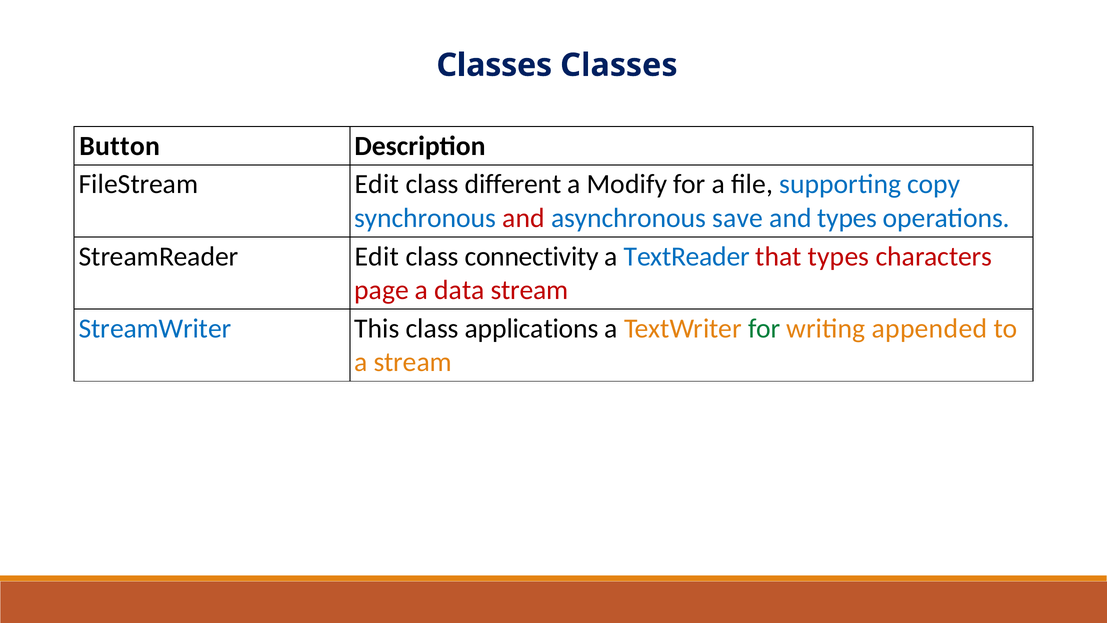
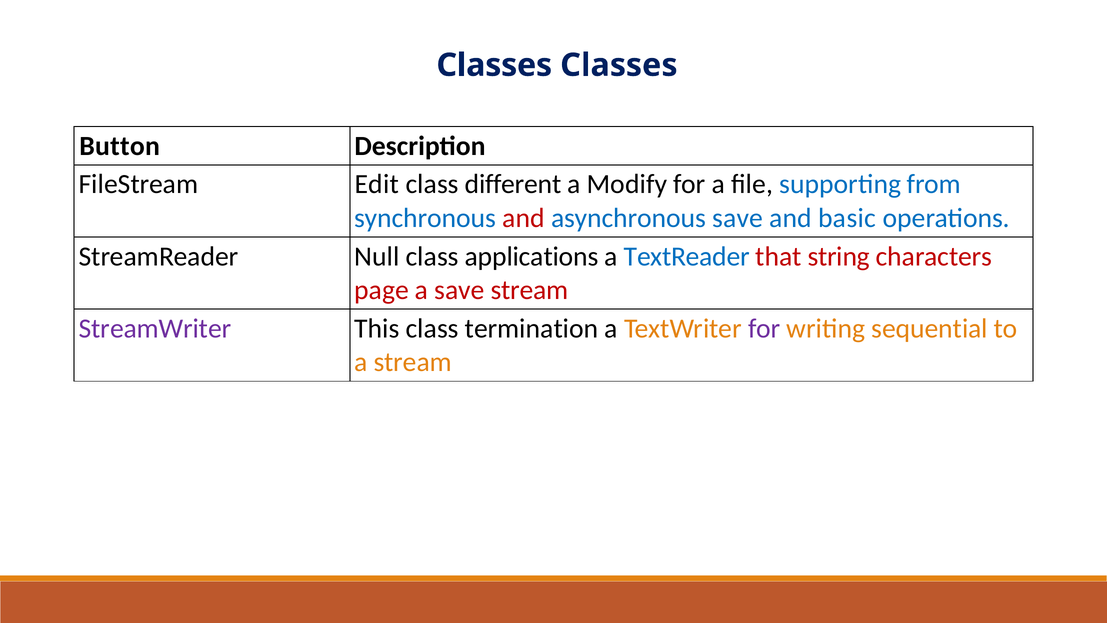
copy: copy -> from (934, 184)
and types: types -> basic (847, 218)
StreamReader Edit: Edit -> Null (377, 256)
connectivity: connectivity -> applications (532, 256)
that types: types -> string (839, 256)
a data: data -> save (459, 290)
StreamWriter colour: blue -> purple (155, 328)
applications: applications -> termination (532, 328)
for colour: green -> purple (764, 328)
appended: appended -> sequential (930, 328)
